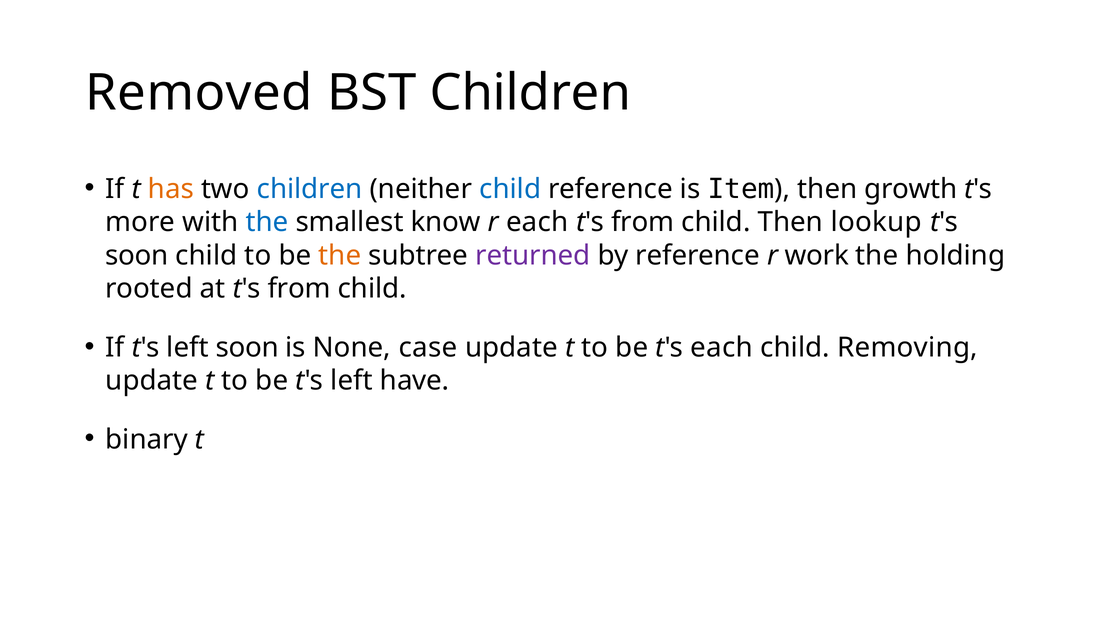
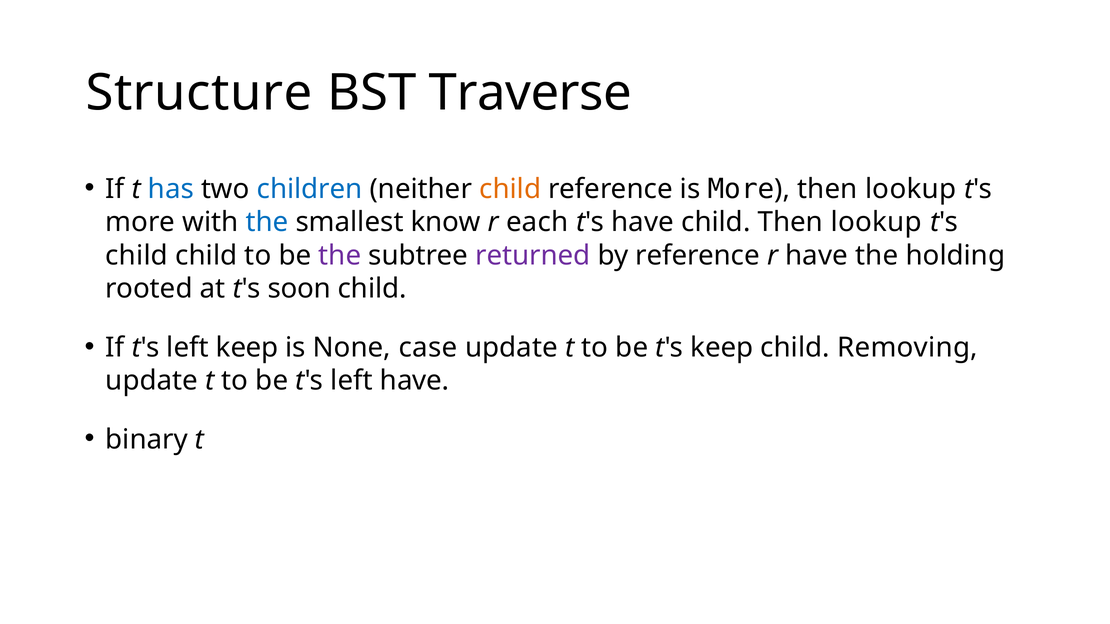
Removed: Removed -> Structure (199, 93)
BST Children: Children -> Traverse (530, 93)
has colour: orange -> blue (171, 189)
child colour: blue -> orange (510, 189)
is Item: Item -> More (741, 189)
growth: growth -> lookup (911, 189)
from: from -> have (643, 222)
soon: soon -> child (137, 256)
the colour: orange -> purple (340, 256)
r work: work -> have (817, 256)
at t's from: from -> soon (299, 289)
left soon: soon -> keep (247, 348)
t's each: each -> keep (722, 348)
